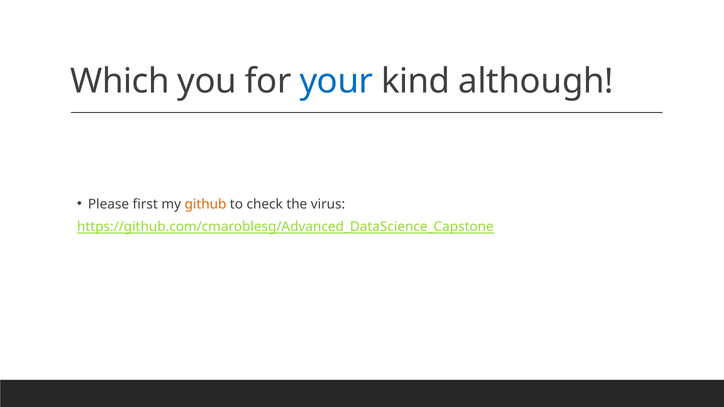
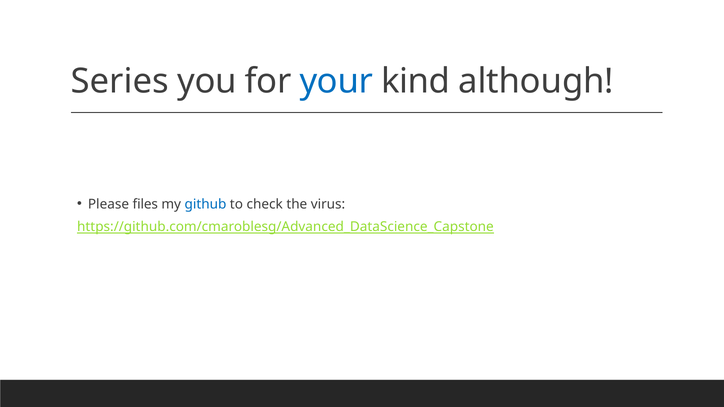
Which: Which -> Series (120, 82)
first: first -> files (145, 204)
github colour: orange -> blue (205, 204)
